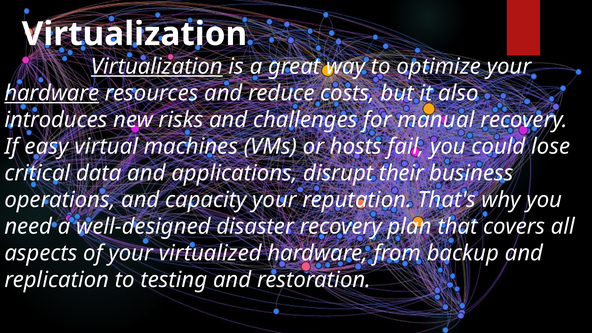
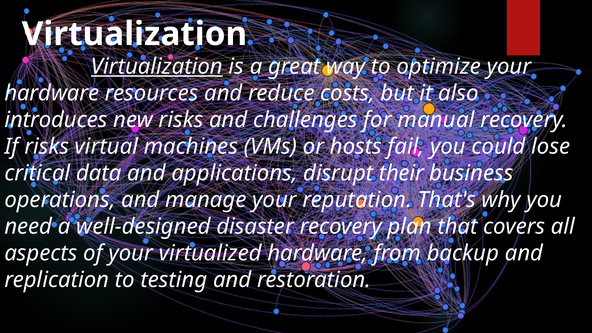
hardware underline: present -> none (52, 93)
If easy: easy -> risks (47, 146)
capacity: capacity -> manage (206, 200)
